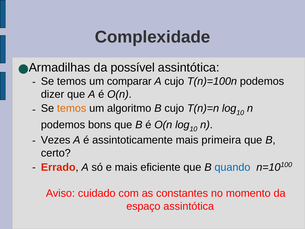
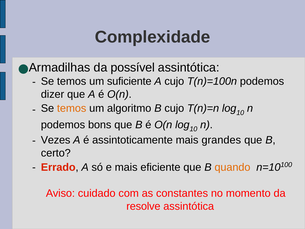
comparar: comparar -> suficiente (129, 81)
primeira: primeira -> grandes (221, 140)
quando colour: blue -> orange (232, 167)
espaço: espaço -> resolve (143, 206)
